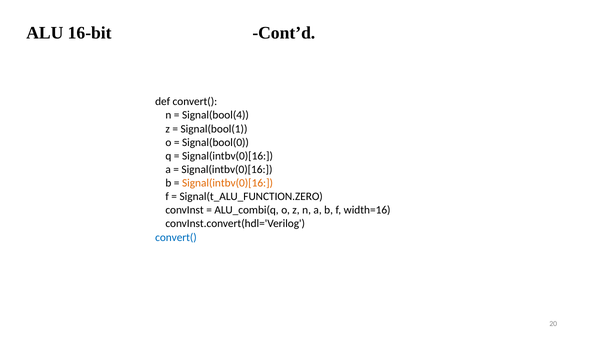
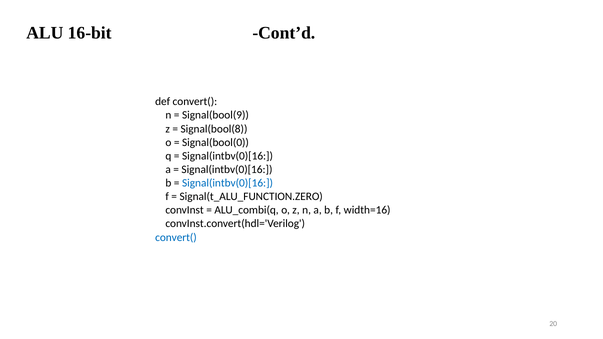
Signal(bool(4: Signal(bool(4 -> Signal(bool(9 (215, 115)
Signal(bool(1: Signal(bool(1 -> Signal(bool(8 (214, 129)
Signal(intbv(0)[16 colour: orange -> blue (228, 183)
